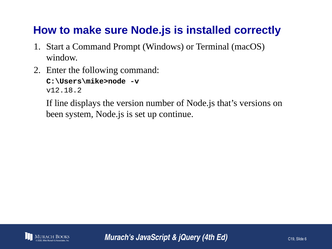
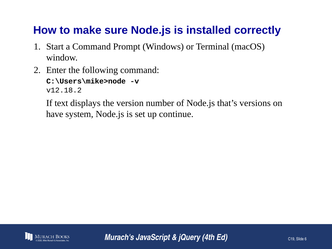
line: line -> text (61, 103)
been: been -> have (55, 114)
